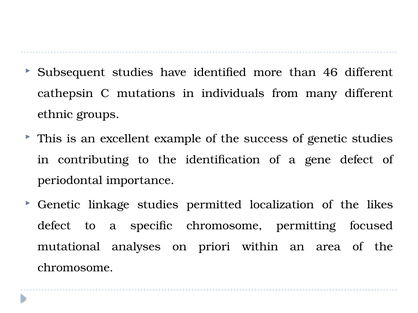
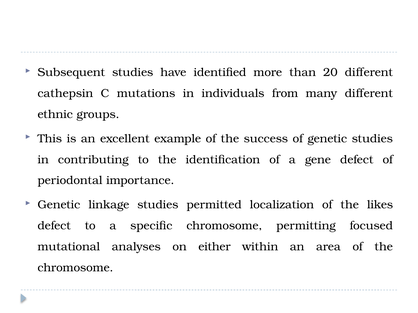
46: 46 -> 20 (330, 73)
priori: priori -> either (214, 247)
